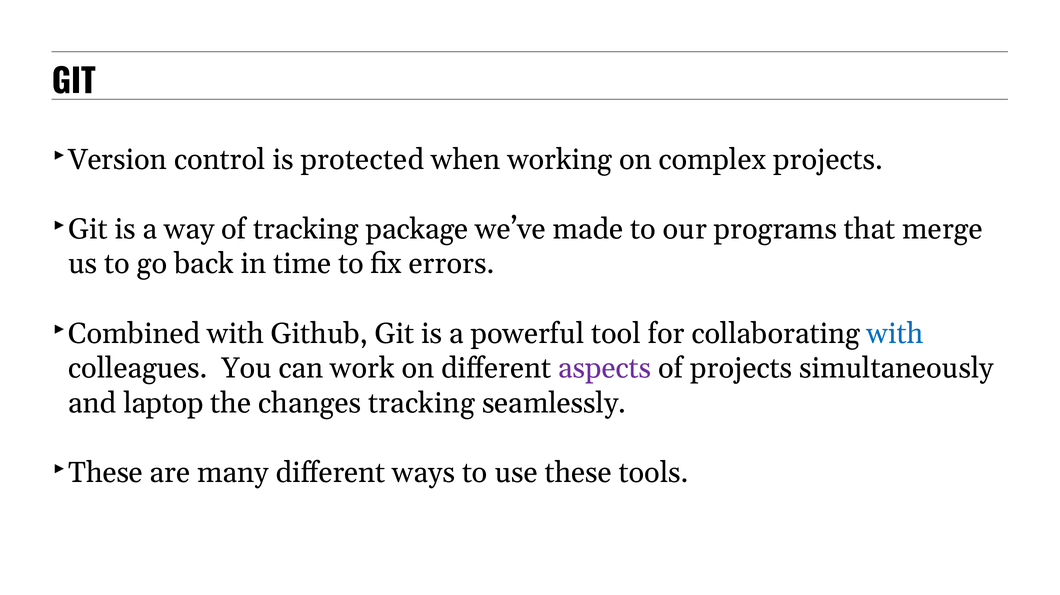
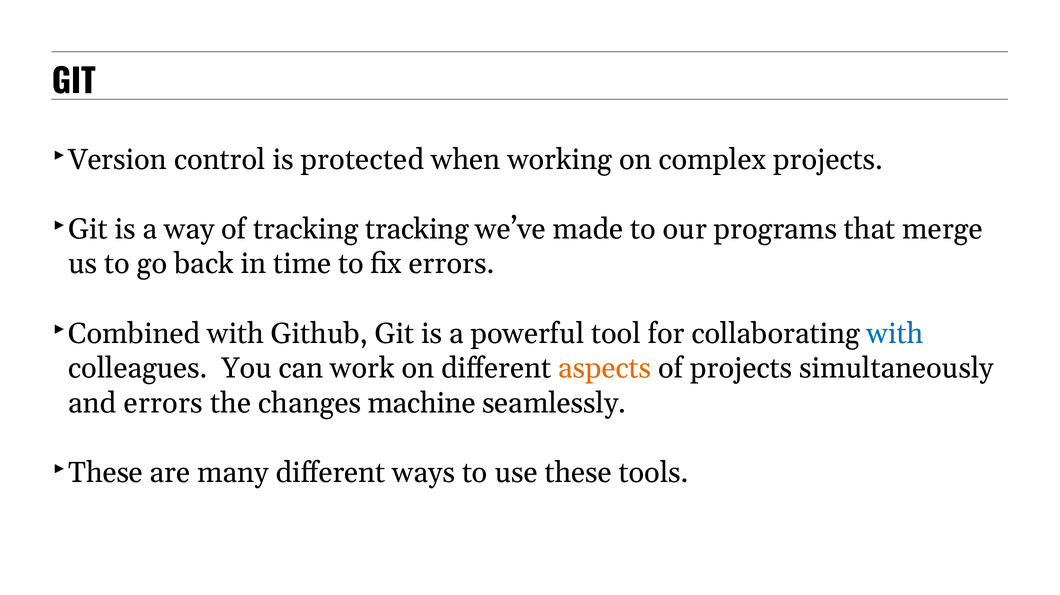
tracking package: package -> tracking (417, 229)
aspects colour: purple -> orange (605, 368)
and laptop: laptop -> errors (163, 403)
changes tracking: tracking -> machine (422, 403)
